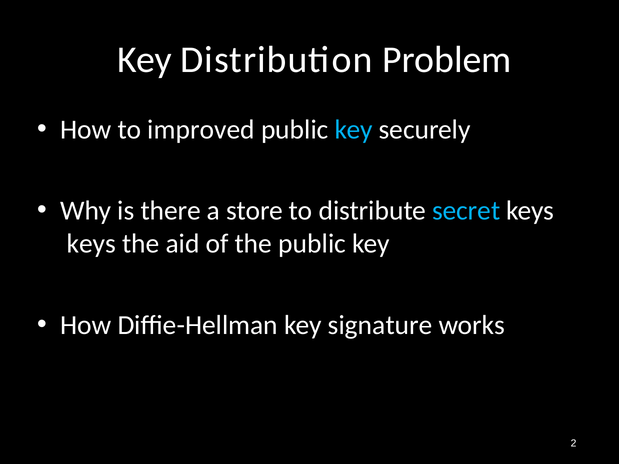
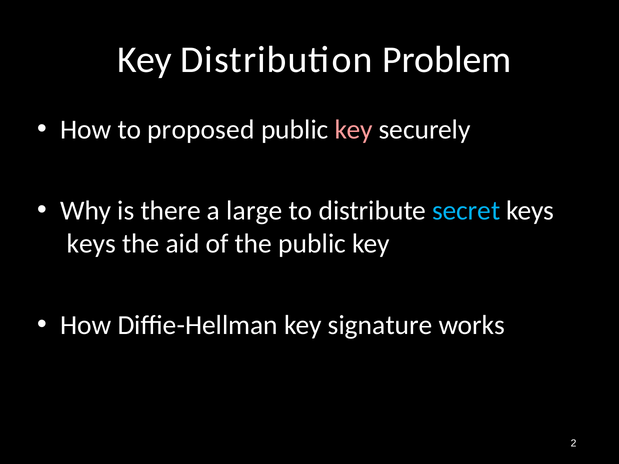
improved: improved -> proposed (201, 130)
key colour: light blue -> pink (354, 130)
store: store -> large (254, 211)
